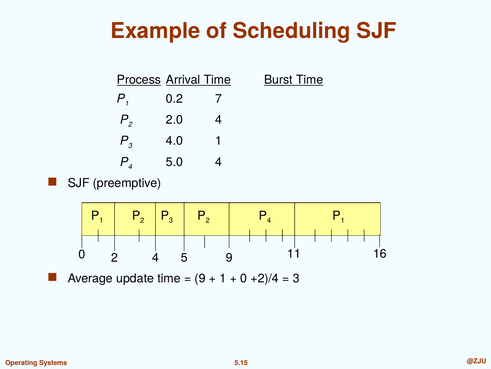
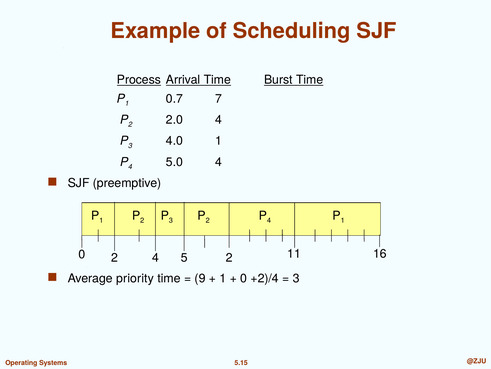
0.2: 0.2 -> 0.7 (174, 99)
5 9: 9 -> 2 (229, 257)
update: update -> priority (135, 278)
